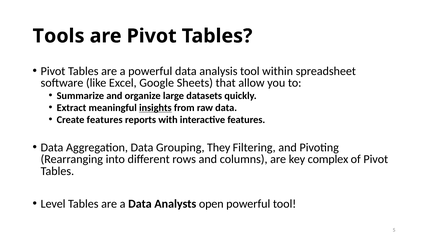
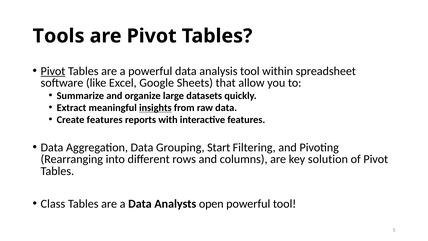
Pivot underline: none -> present (53, 71)
They: They -> Start (219, 147)
complex: complex -> solution (328, 159)
Level: Level -> Class (53, 204)
